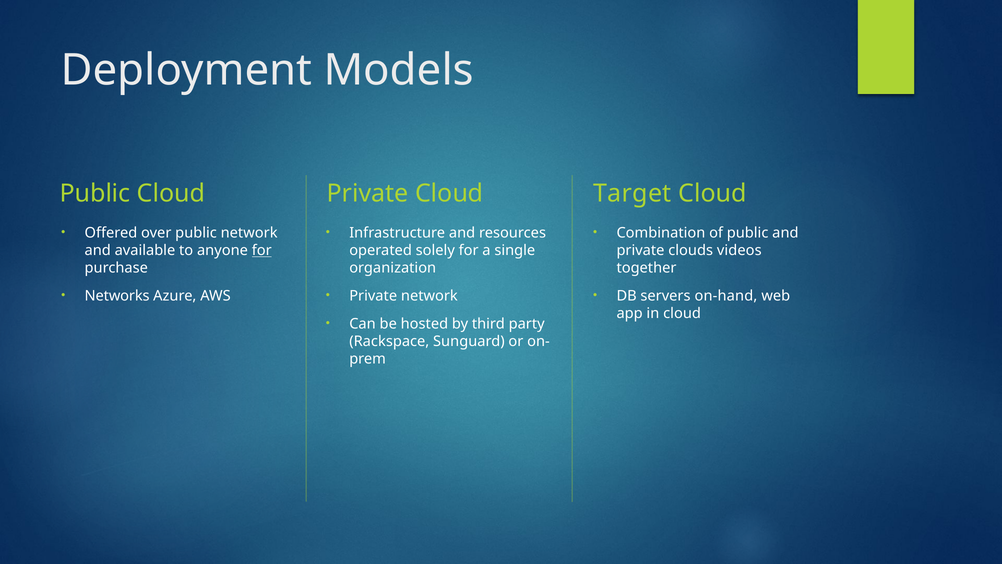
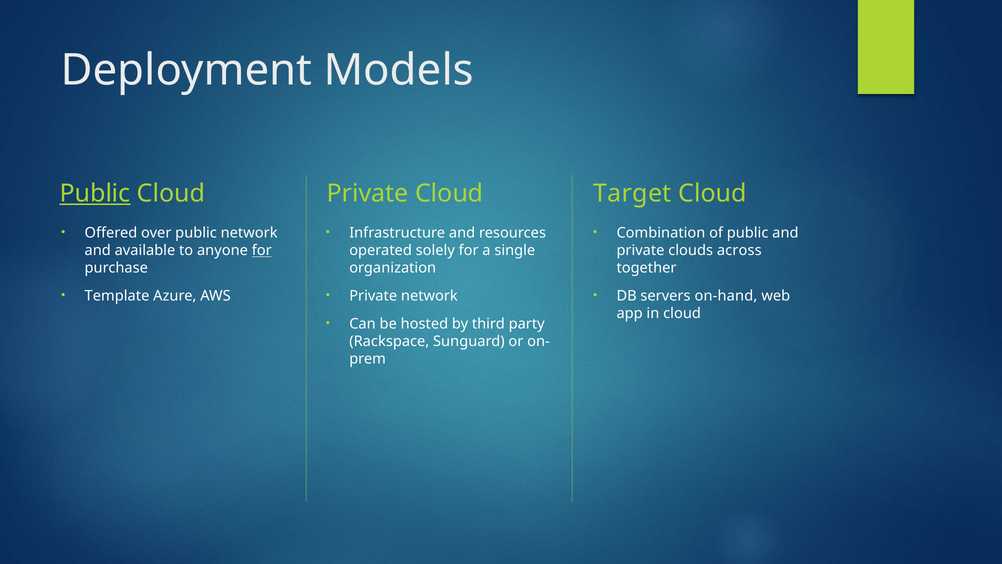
Public underline: none -> present (95, 193)
videos: videos -> across (739, 250)
Networks: Networks -> Template (117, 296)
